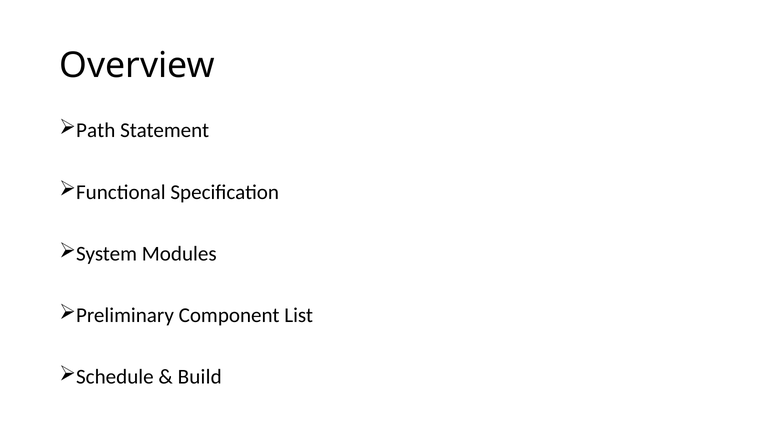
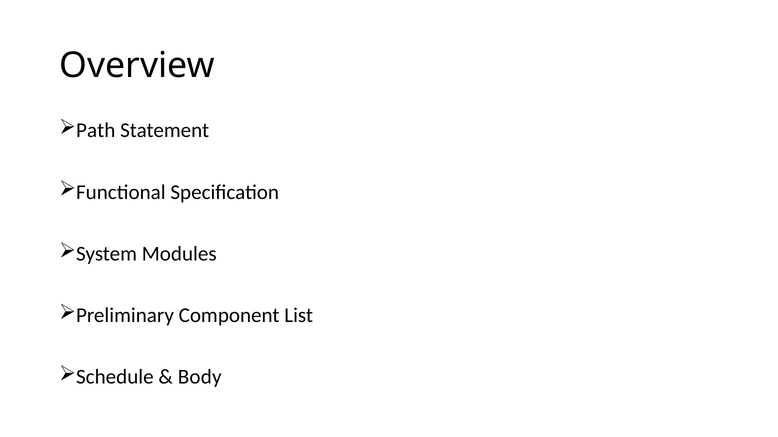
Build: Build -> Body (200, 377)
